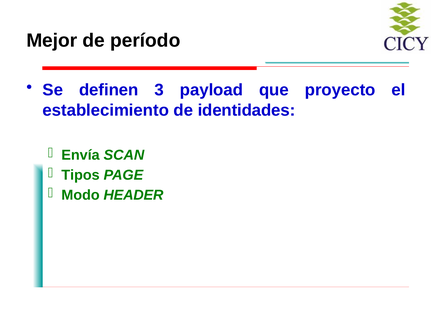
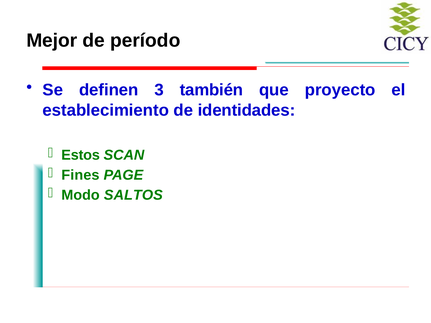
payload: payload -> también (212, 90)
Envía: Envía -> Estos (81, 155)
Tipos: Tipos -> Fines (80, 175)
HEADER: HEADER -> SALTOS (133, 195)
